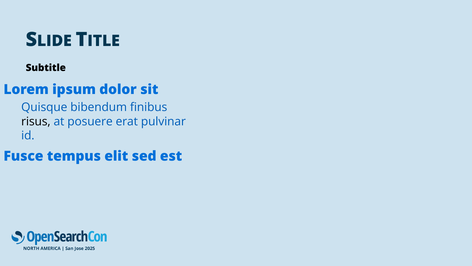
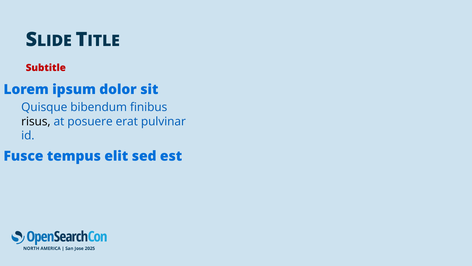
Subtitle colour: black -> red (46, 68)
